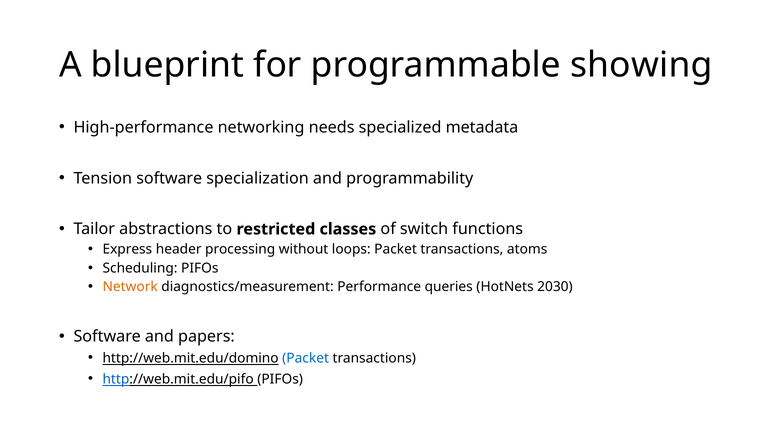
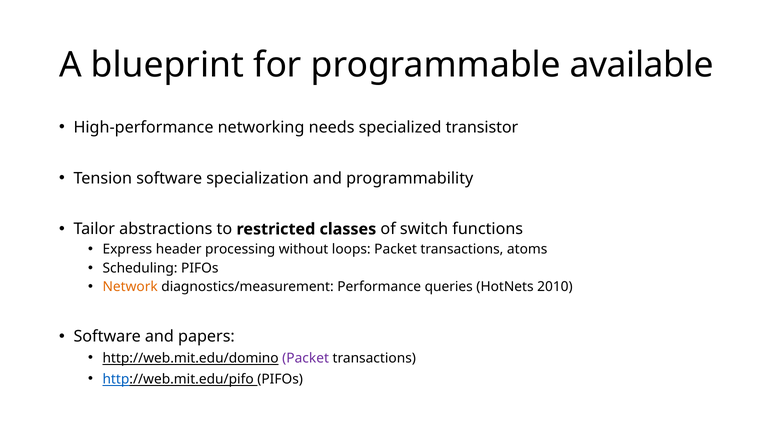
showing: showing -> available (642, 65)
metadata: metadata -> transistor (482, 127)
2030: 2030 -> 2010 (555, 287)
Packet colour: blue -> purple (306, 359)
